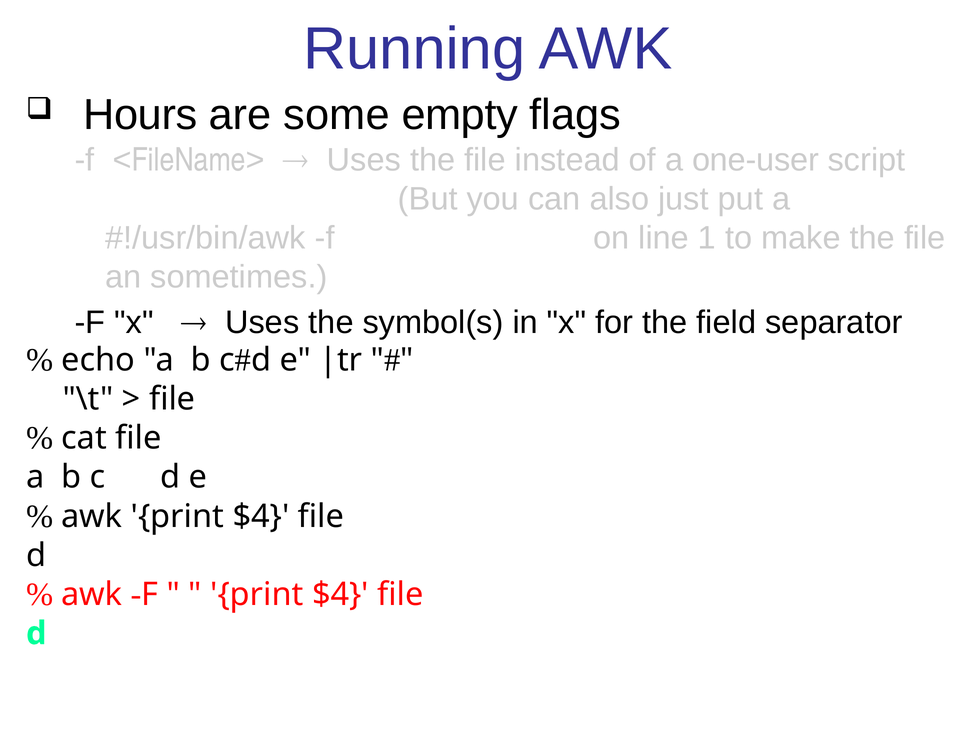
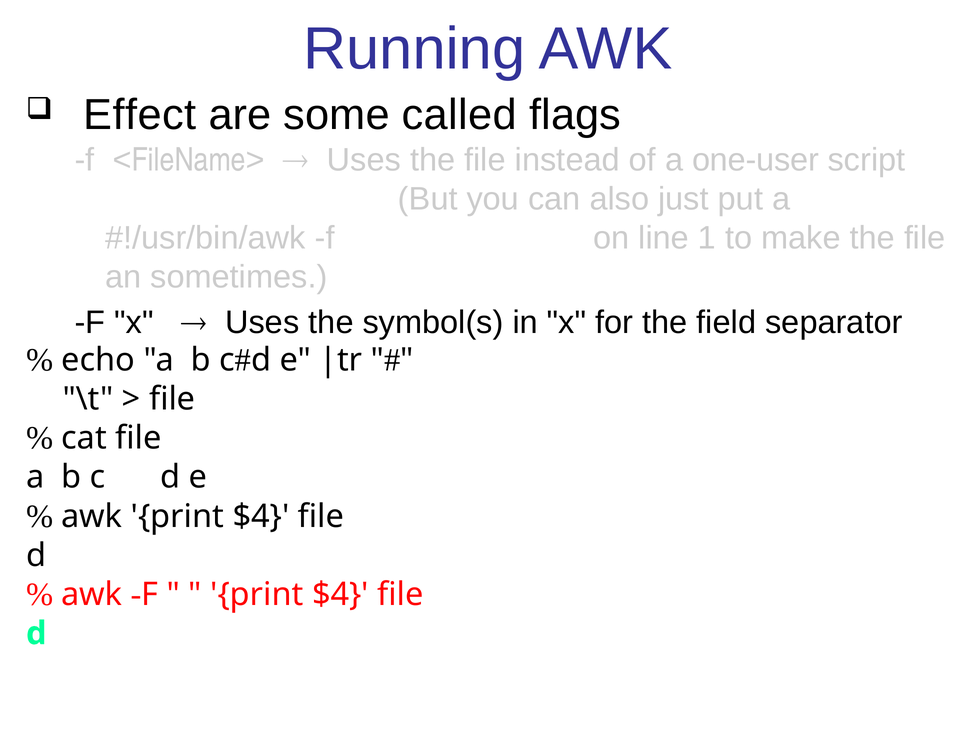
Hours: Hours -> Effect (140, 115)
empty: empty -> called (459, 115)
